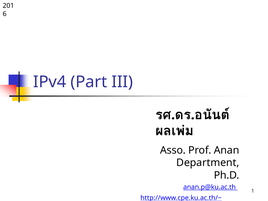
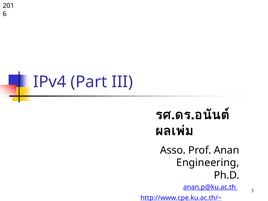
Department: Department -> Engineering (208, 163)
